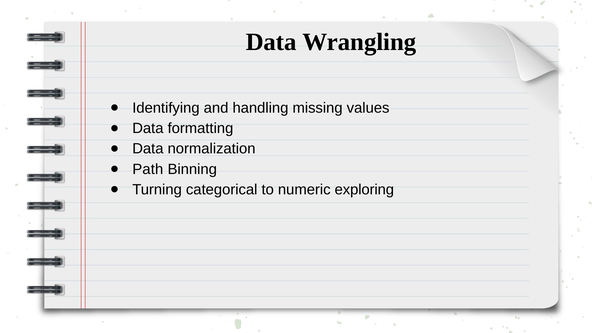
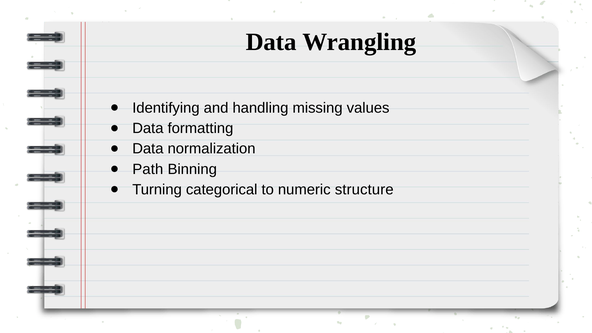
exploring: exploring -> structure (364, 190)
